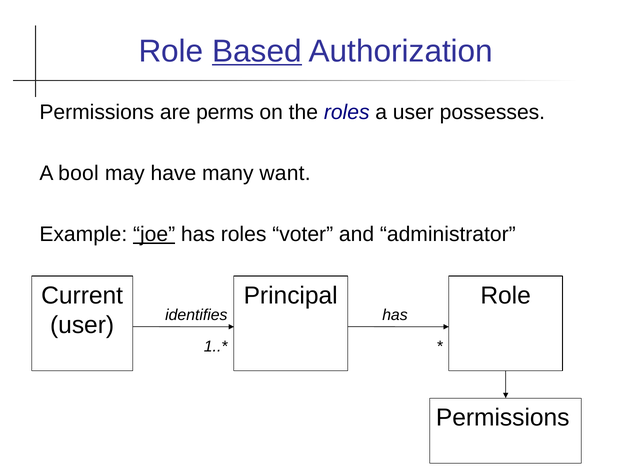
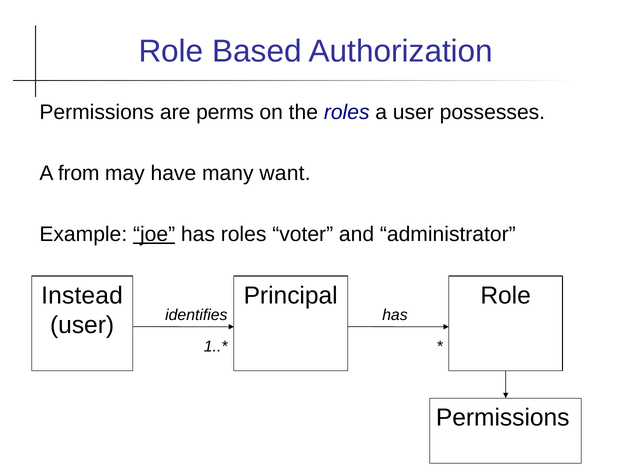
Based underline: present -> none (257, 51)
bool: bool -> from (79, 173)
Current: Current -> Instead (82, 296)
